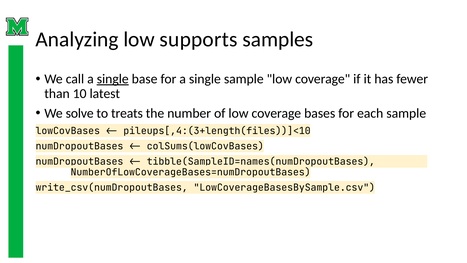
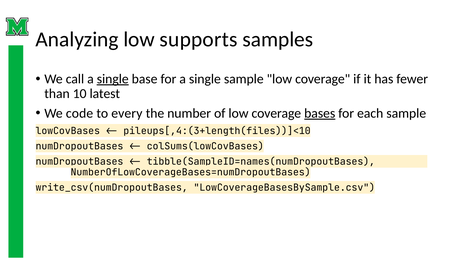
solve: solve -> code (80, 113)
treats: treats -> every (127, 113)
bases underline: none -> present (320, 113)
